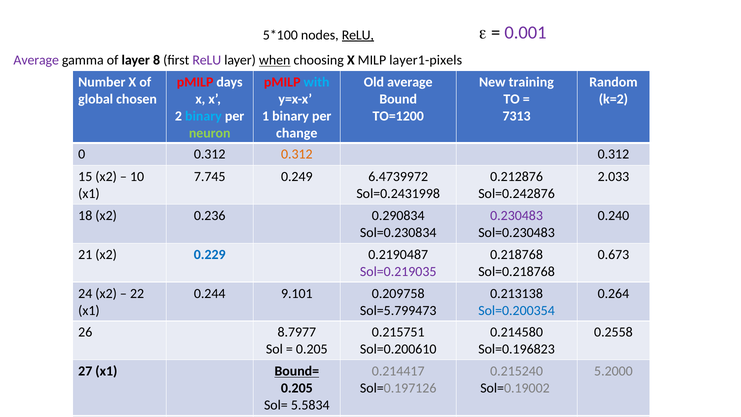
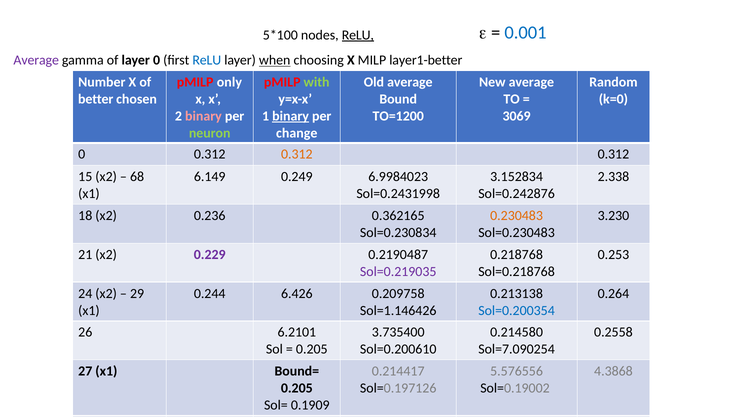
0.001 colour: purple -> blue (525, 32)
layer 8: 8 -> 0 (157, 60)
ReLU colour: purple -> blue (207, 60)
layer1-pixels: layer1-pixels -> layer1-better (426, 60)
days: days -> only (229, 82)
with colour: light blue -> light green (317, 82)
New training: training -> average (531, 82)
global: global -> better (96, 99)
k=2: k=2 -> k=0 (613, 99)
binary colour: light blue -> pink (203, 116)
binary underline: none -> present (291, 116)
7313: 7313 -> 3069 (517, 116)
10: 10 -> 68 (137, 177)
7.745: 7.745 -> 6.149 (210, 177)
6.4739972: 6.4739972 -> 6.9984023 (398, 177)
0.212876: 0.212876 -> 3.152834 (517, 177)
2.033: 2.033 -> 2.338 (613, 177)
0.290834: 0.290834 -> 0.362165 (398, 215)
0.230483 colour: purple -> orange (517, 215)
0.240: 0.240 -> 3.230 (613, 215)
0.229 colour: blue -> purple (210, 254)
0.673: 0.673 -> 0.253 (613, 254)
22: 22 -> 29 (137, 293)
9.101: 9.101 -> 6.426 (297, 293)
Sol=5.799473: Sol=5.799473 -> Sol=1.146426 (398, 310)
8.7977: 8.7977 -> 6.2101 (297, 332)
0.215751: 0.215751 -> 3.735400 (398, 332)
Sol=0.196823: Sol=0.196823 -> Sol=7.090254 (517, 349)
Bound= underline: present -> none (297, 371)
0.215240: 0.215240 -> 5.576556 (517, 371)
5.2000: 5.2000 -> 4.3868 (613, 371)
5.5834: 5.5834 -> 0.1909 (310, 405)
